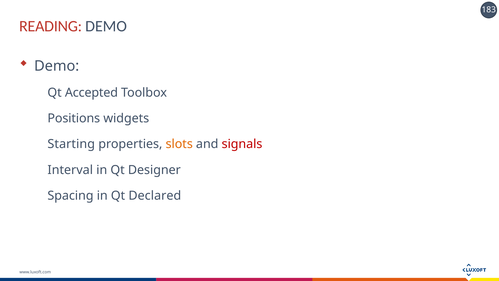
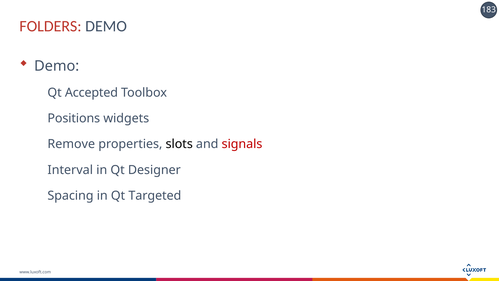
READING: READING -> FOLDERS (50, 26)
Starting: Starting -> Remove (71, 144)
slots colour: orange -> black (179, 144)
Declared: Declared -> Targeted (155, 195)
